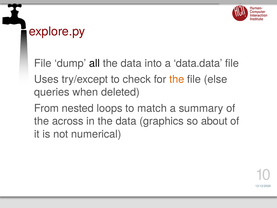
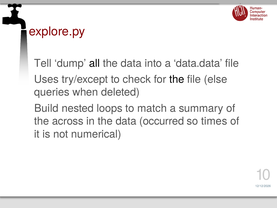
File: File -> Tell (43, 63)
the colour: orange -> black (177, 79)
From: From -> Build (46, 108)
graphics: graphics -> occurred (162, 121)
about: about -> times (214, 121)
